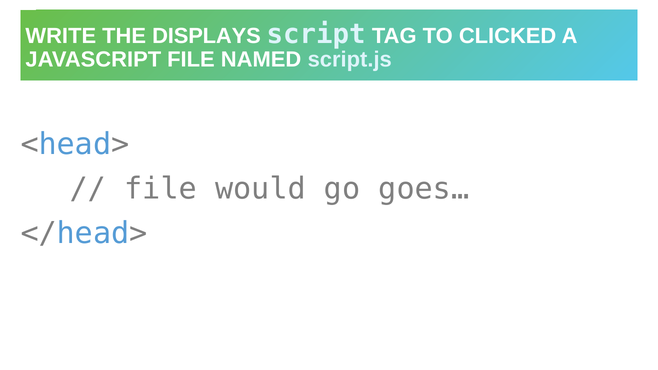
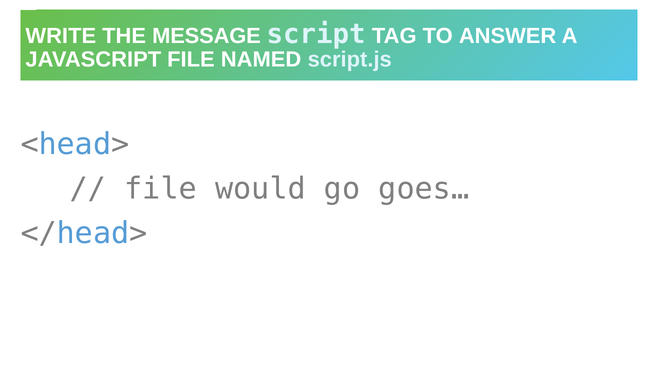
DISPLAYS: DISPLAYS -> MESSAGE (206, 36)
CLICKED: CLICKED -> ANSWER (508, 36)
